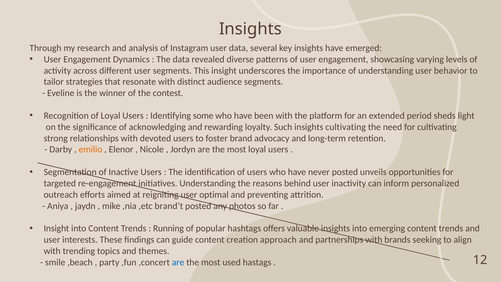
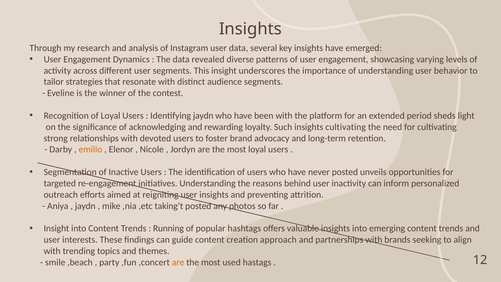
Identifying some: some -> jaydn (203, 116)
user optimal: optimal -> insights (214, 195)
brand’t: brand’t -> taking’t (169, 206)
are colour: blue -> orange (178, 262)
